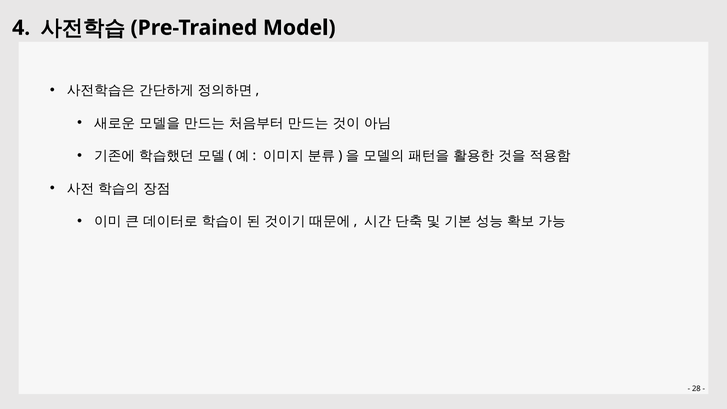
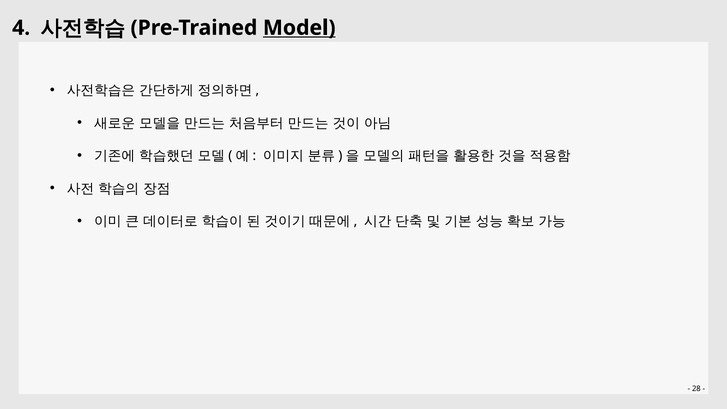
Model underline: none -> present (299, 28)
